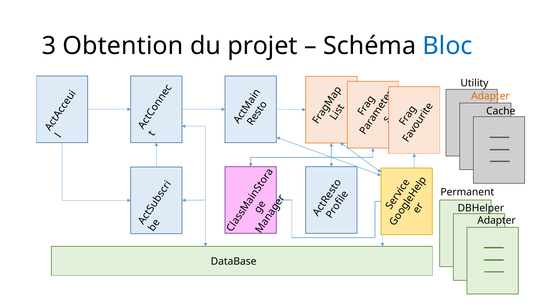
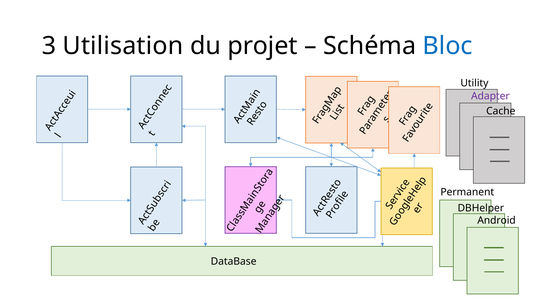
Obtention: Obtention -> Utilisation (123, 46)
Adapter colour: orange -> purple (490, 96)
Adapter: Adapter -> Android (497, 220)
